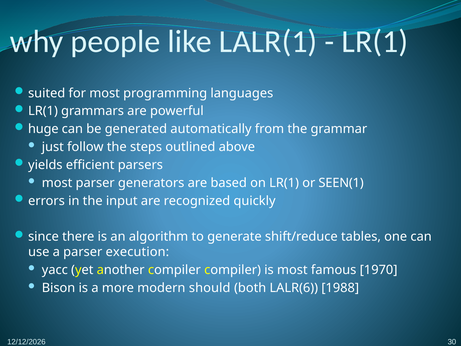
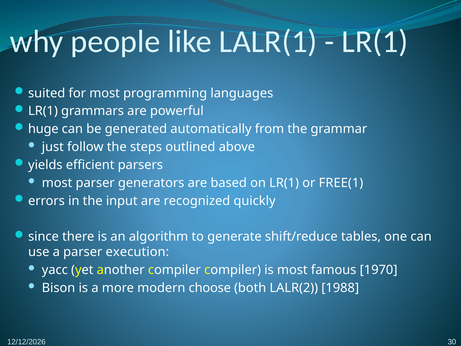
SEEN(1: SEEN(1 -> FREE(1 (341, 183)
should: should -> choose (210, 288)
LALR(6: LALR(6 -> LALR(2 (294, 288)
